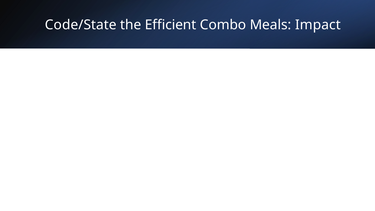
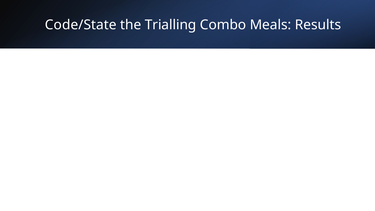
Efficient: Efficient -> Trialling (171, 25)
Impact: Impact -> Results (318, 25)
